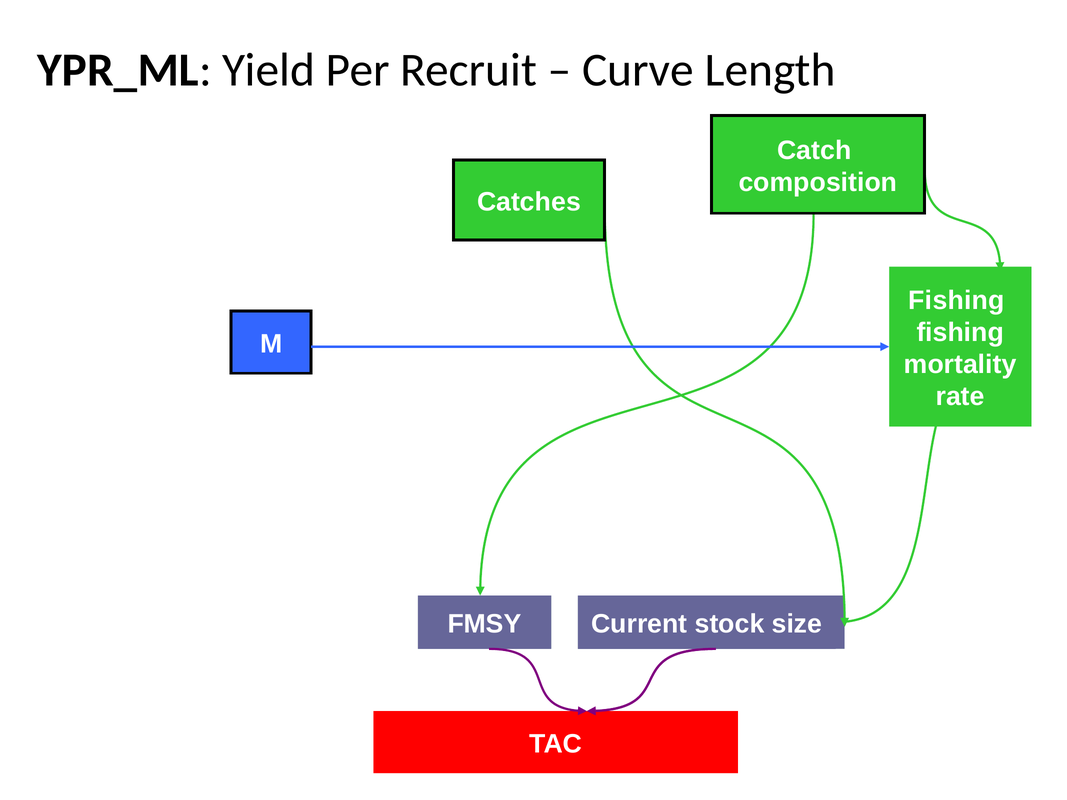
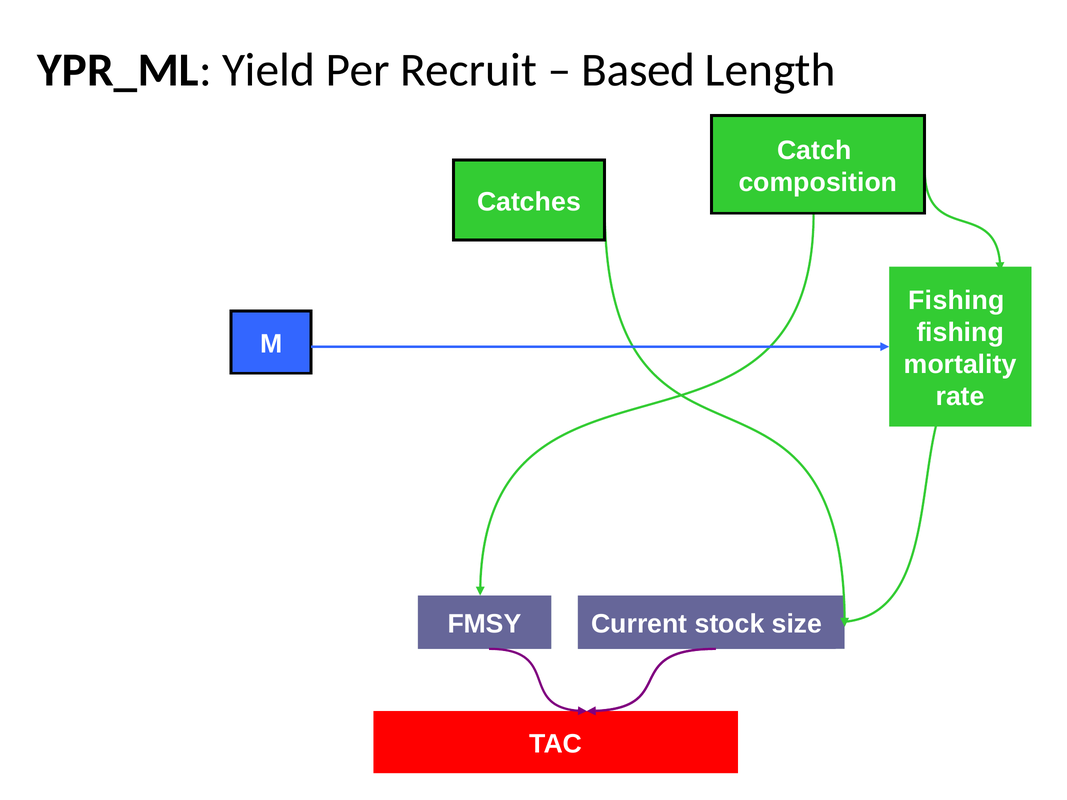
Curve: Curve -> Based (638, 70)
